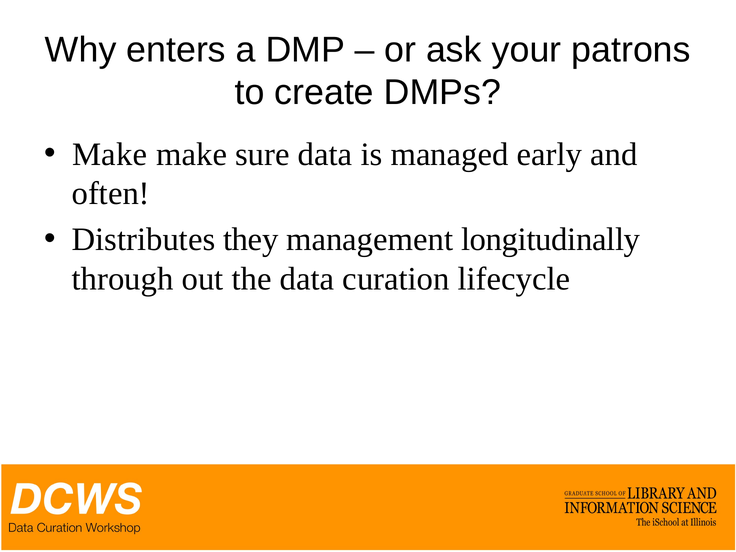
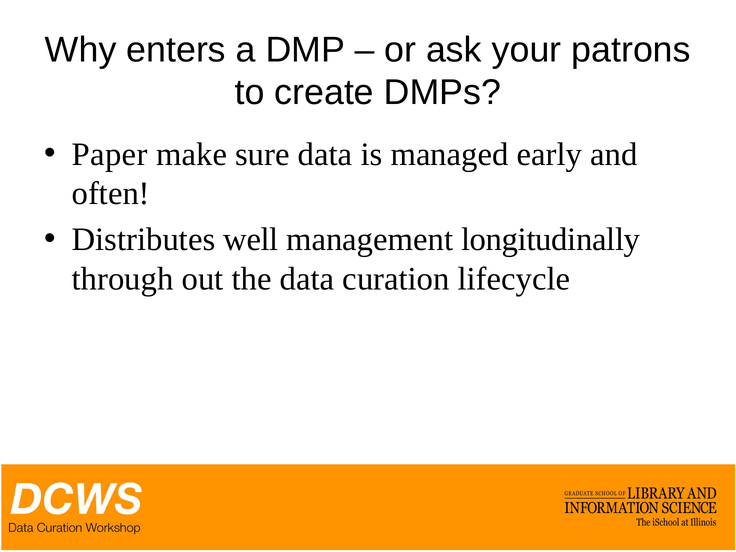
Make: Make -> Paper (110, 154)
they: they -> well (251, 239)
